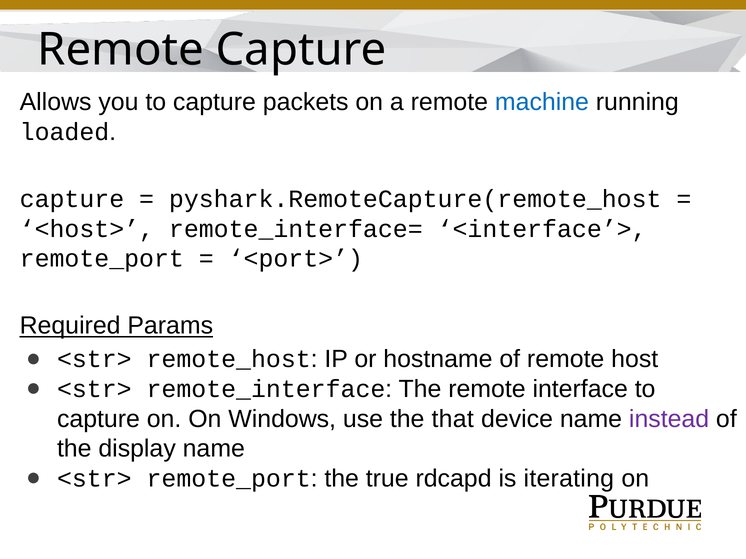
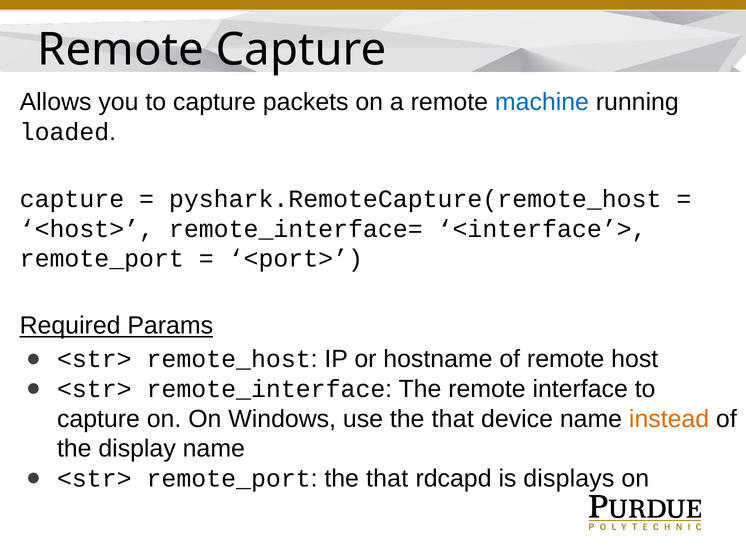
instead colour: purple -> orange (669, 419)
true: true -> that (387, 479)
iterating: iterating -> displays (569, 479)
